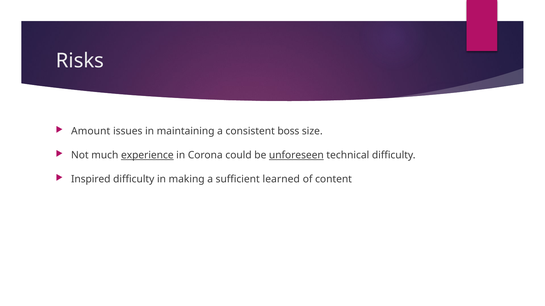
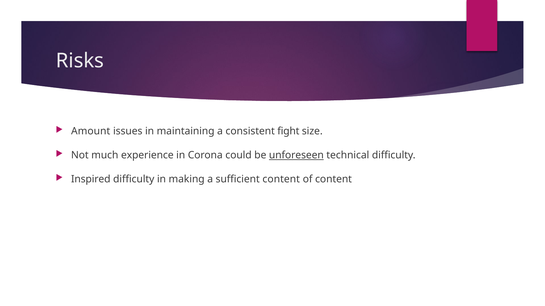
boss: boss -> fight (288, 131)
experience underline: present -> none (147, 155)
sufficient learned: learned -> content (281, 180)
